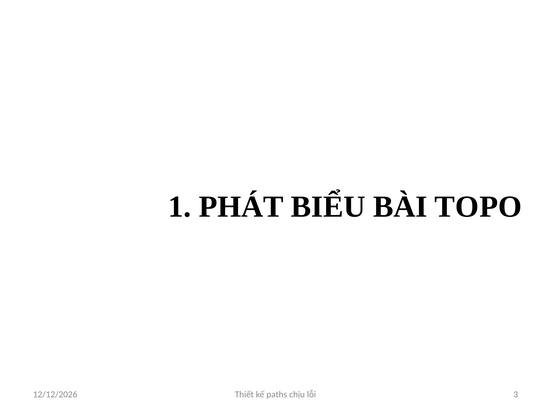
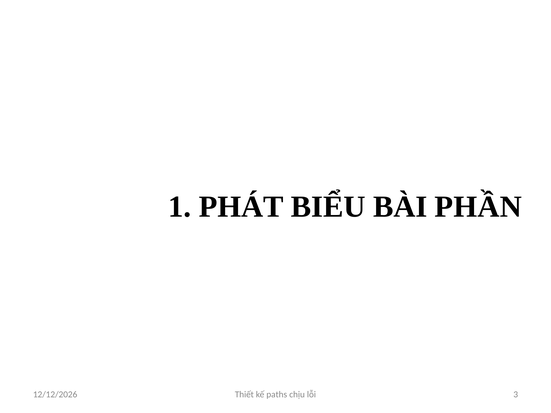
TOPO: TOPO -> PHẦN (478, 207)
